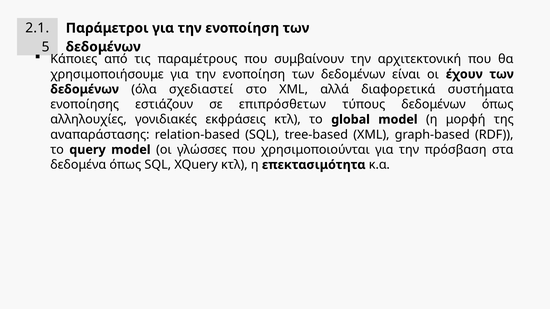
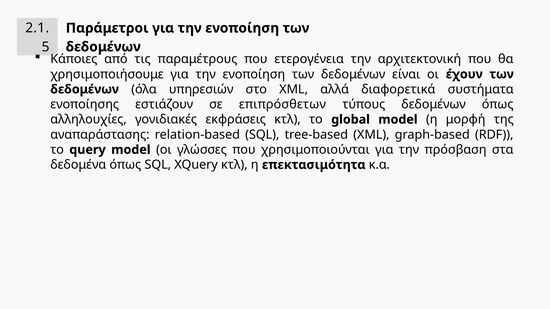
συμβαίνουν: συμβαίνουν -> ετερογένεια (309, 59)
σχεδιαστεί: σχεδιαστεί -> υπηρεσιών (201, 89)
